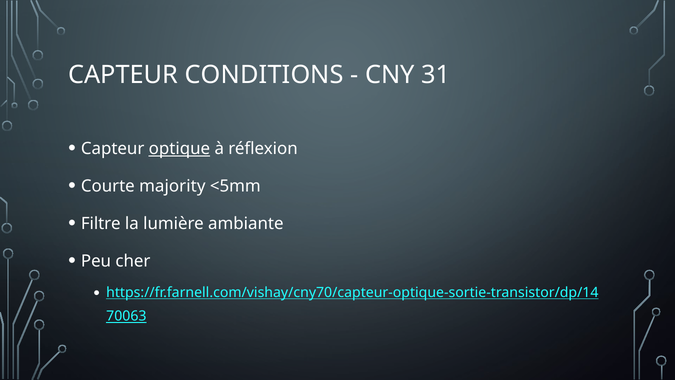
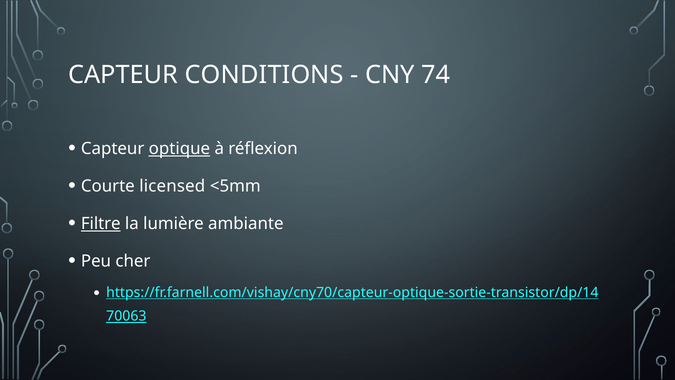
31: 31 -> 74 (436, 75)
majority: majority -> licensed (172, 186)
Filtre underline: none -> present (101, 223)
